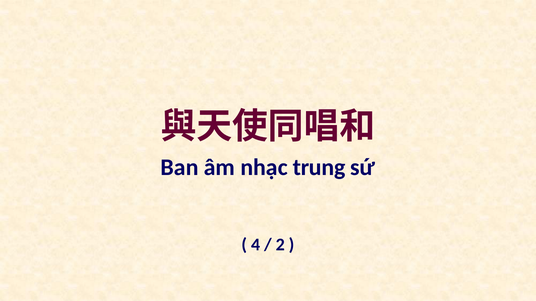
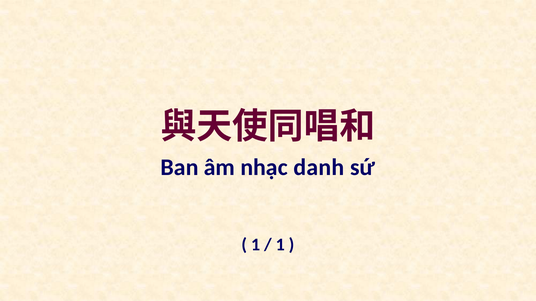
trung: trung -> danh (319, 168)
4: 4 -> 1 (256, 245)
2: 2 -> 1 (280, 245)
